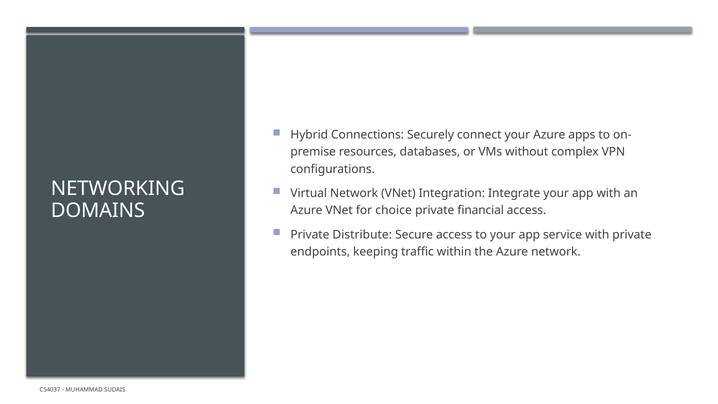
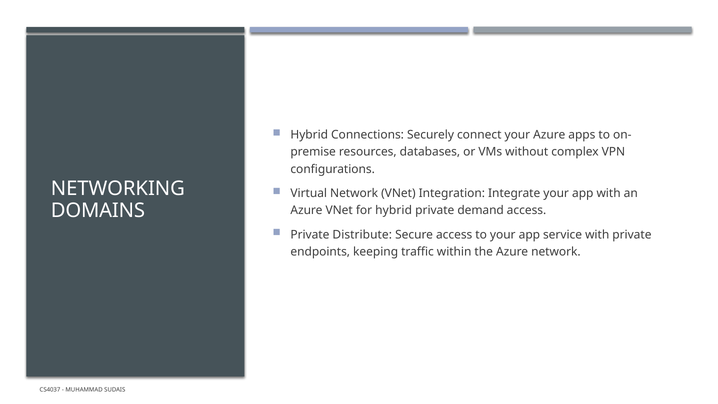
for choice: choice -> hybrid (394, 210)
financial: financial -> demand (481, 210)
